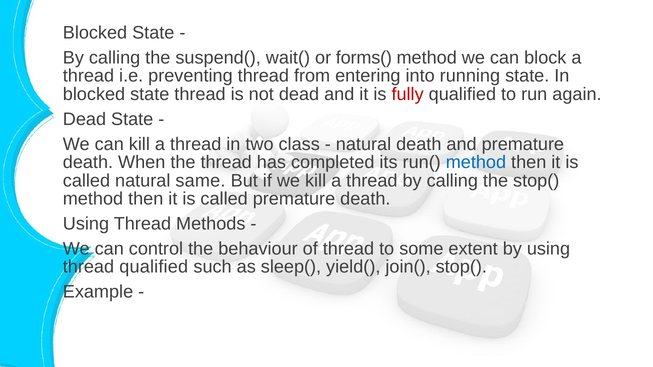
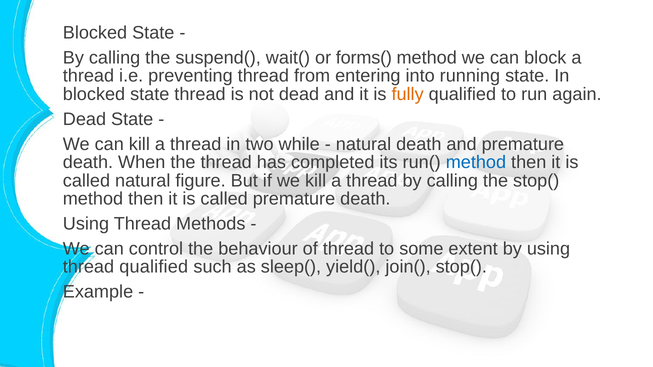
fully colour: red -> orange (408, 94)
class: class -> while (299, 144)
same: same -> figure (201, 181)
